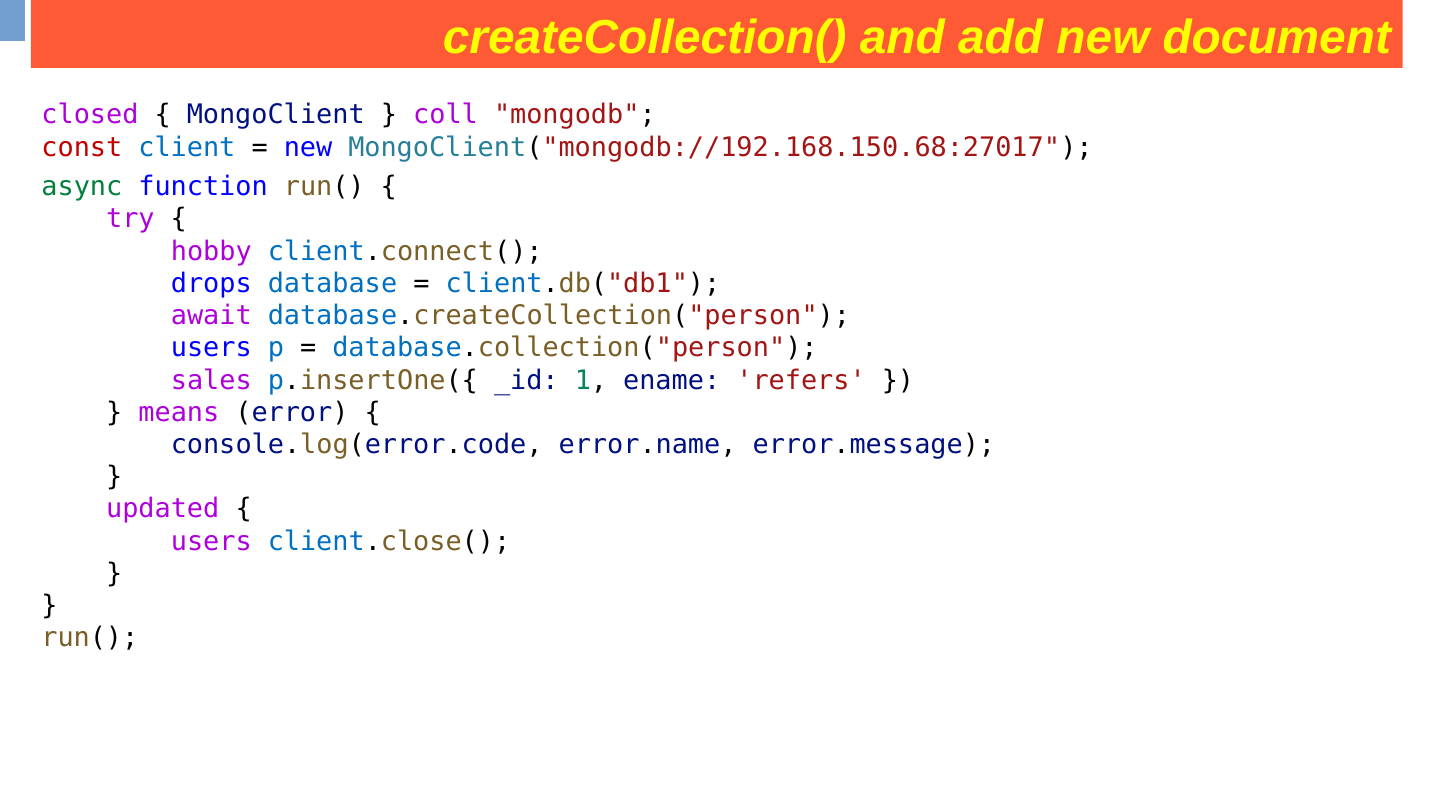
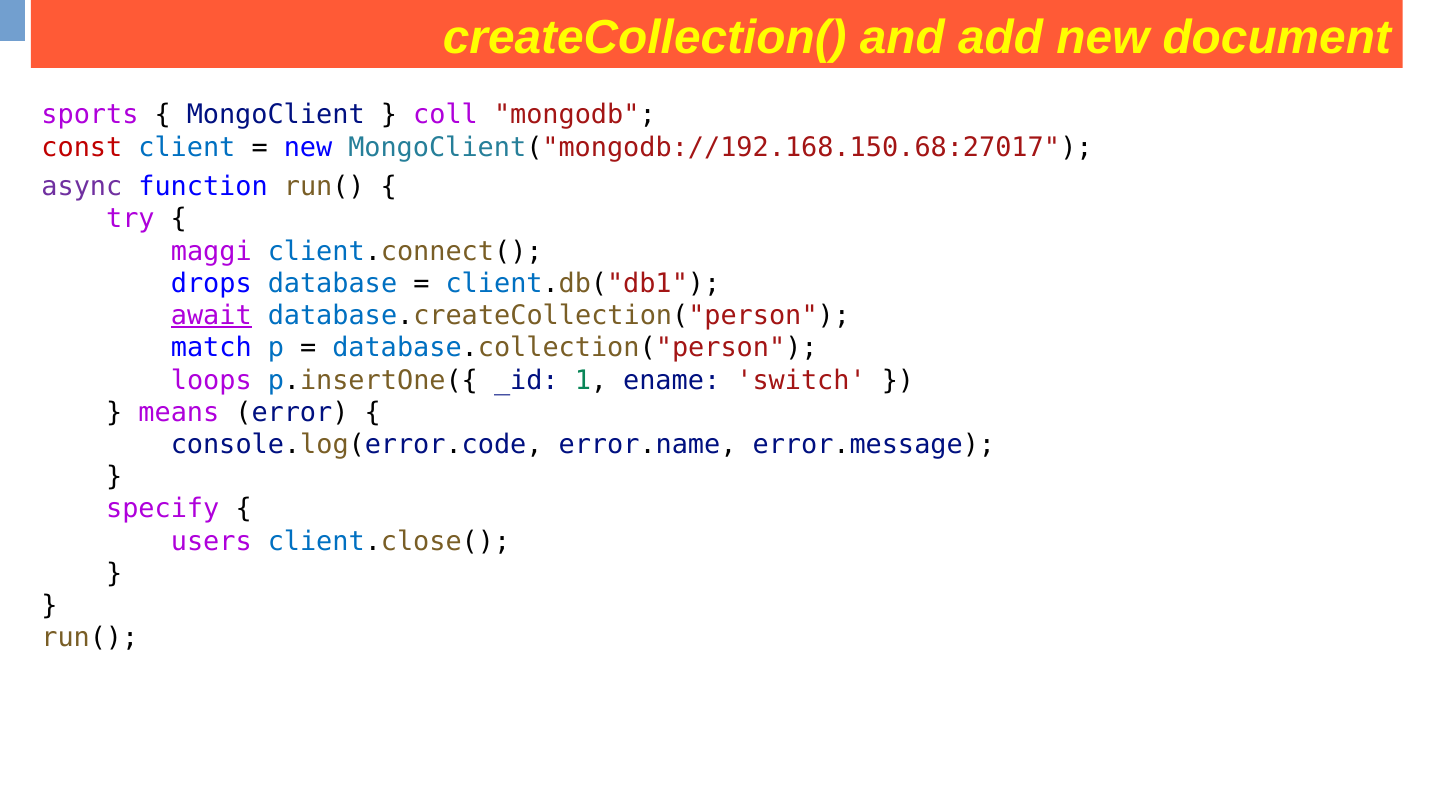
closed: closed -> sports (90, 115)
async colour: green -> purple (82, 187)
hobby: hobby -> maggi (211, 251)
await underline: none -> present (211, 316)
users: users -> match (211, 348)
sales: sales -> loops (211, 380)
refers: refers -> switch (801, 380)
updated: updated -> specify (163, 510)
